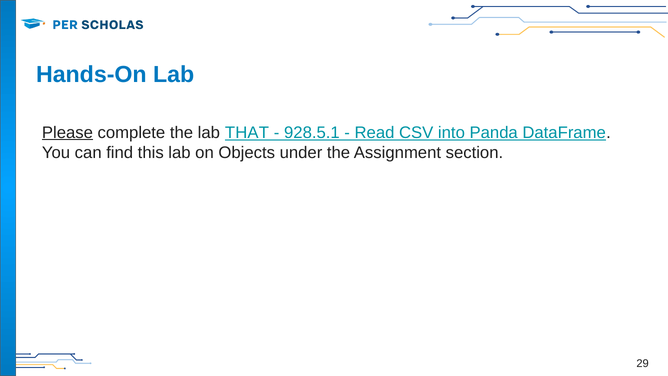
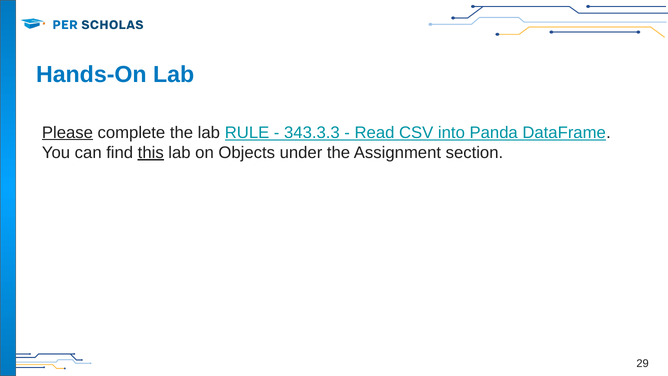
THAT: THAT -> RULE (247, 132)
928.5.1: 928.5.1 -> 343.3.3 (312, 132)
this underline: none -> present (151, 152)
